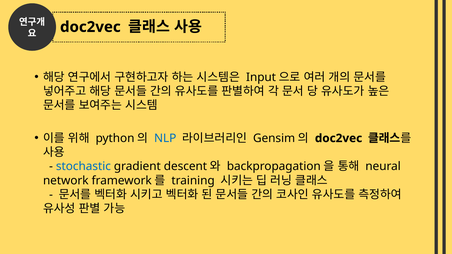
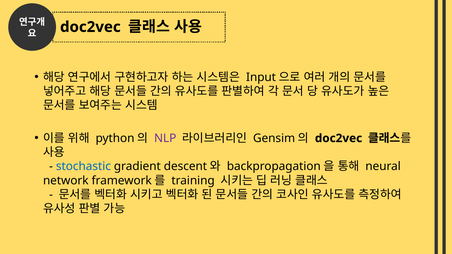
NLP colour: blue -> purple (165, 138)
